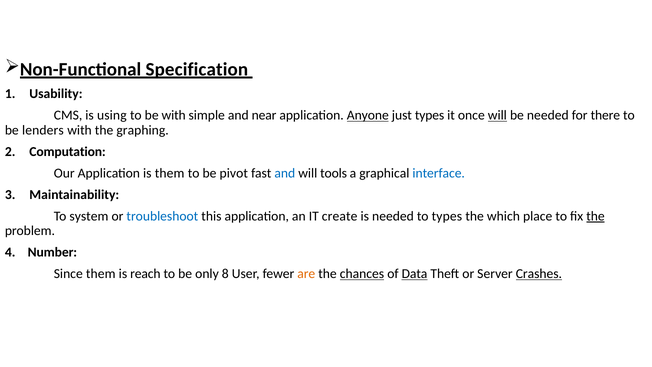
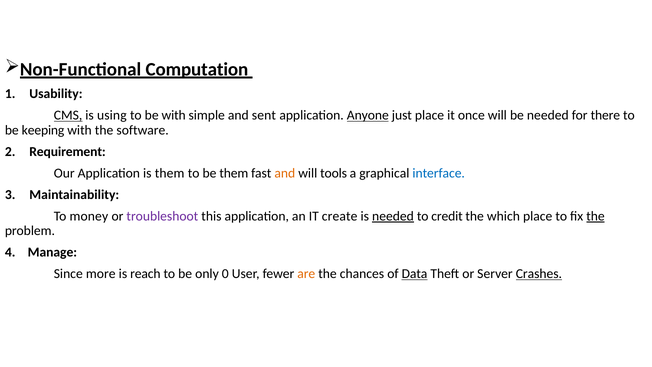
Specification: Specification -> Computation (197, 69)
CMS underline: none -> present (68, 115)
near: near -> sent (264, 115)
just types: types -> place (430, 115)
will underline: present -> none (497, 115)
lenders: lenders -> keeping (43, 130)
graphing: graphing -> software (143, 130)
Computation: Computation -> Requirement (68, 152)
be pivot: pivot -> them (234, 173)
and colour: blue -> orange (285, 173)
system: system -> money (89, 216)
troubleshoot colour: blue -> purple (162, 216)
needed underline: none -> present (393, 216)
to types: types -> credit (447, 216)
Number: Number -> Manage (52, 252)
Since them: them -> more (101, 274)
8: 8 -> 0 (225, 274)
chances underline: present -> none (362, 274)
